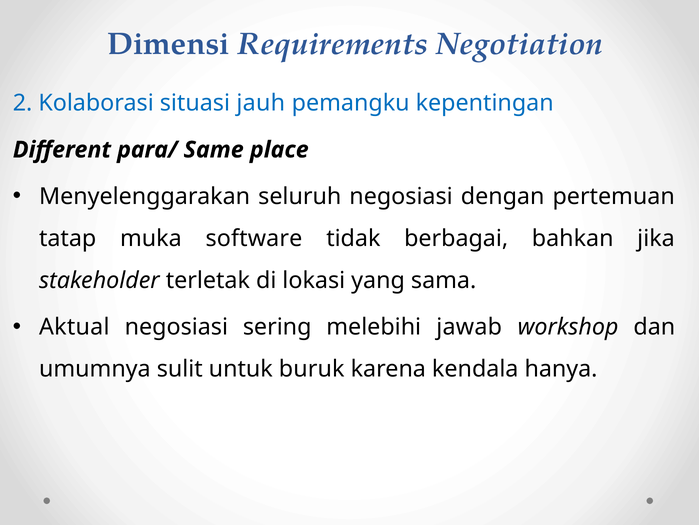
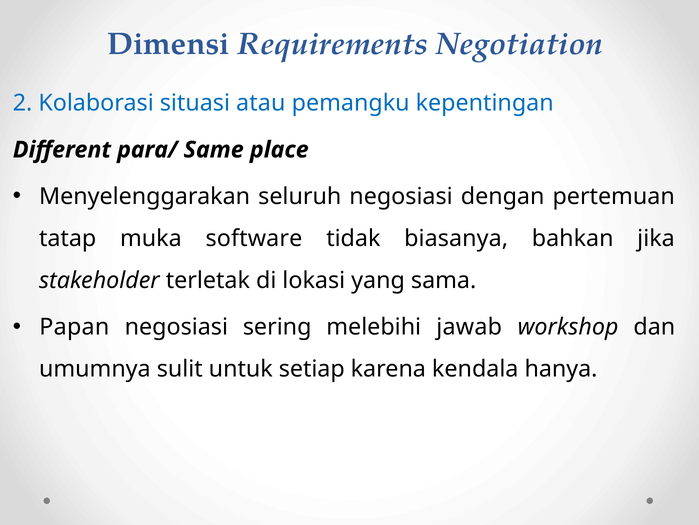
jauh: jauh -> atau (261, 103)
berbagai: berbagai -> biasanya (456, 238)
Aktual: Aktual -> Papan (74, 327)
buruk: buruk -> setiap (312, 369)
